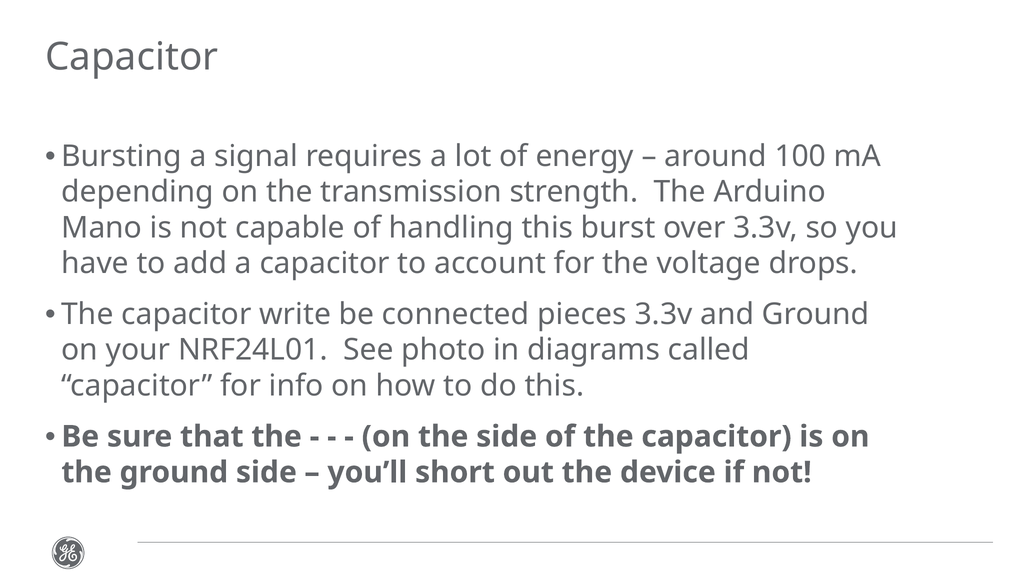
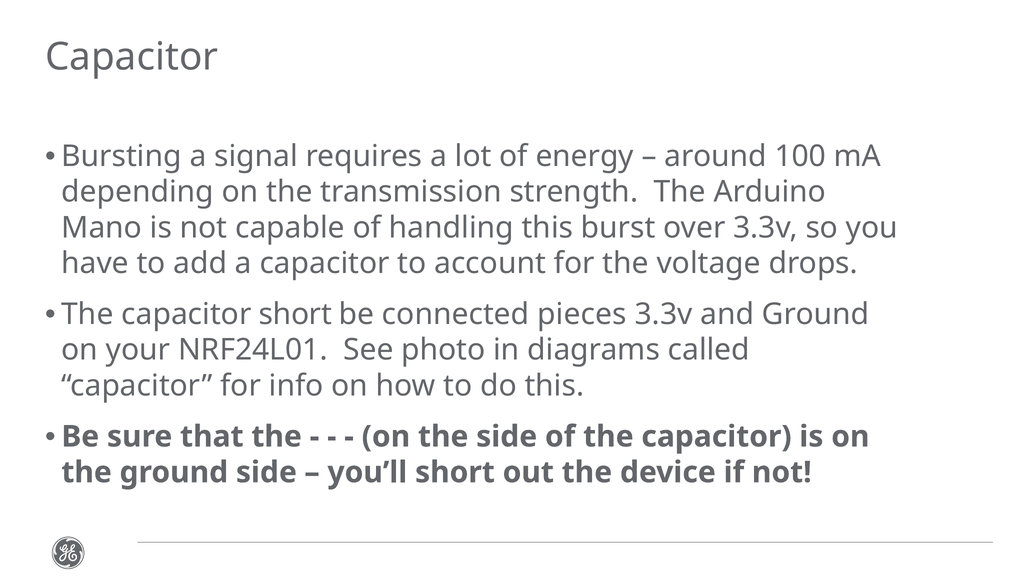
capacitor write: write -> short (295, 314)
